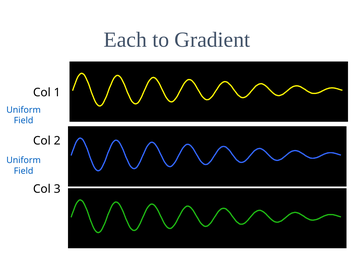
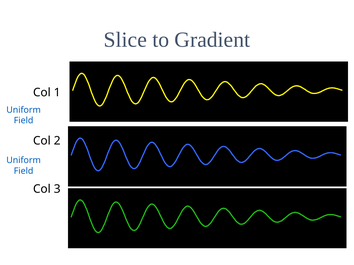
Each: Each -> Slice (125, 40)
